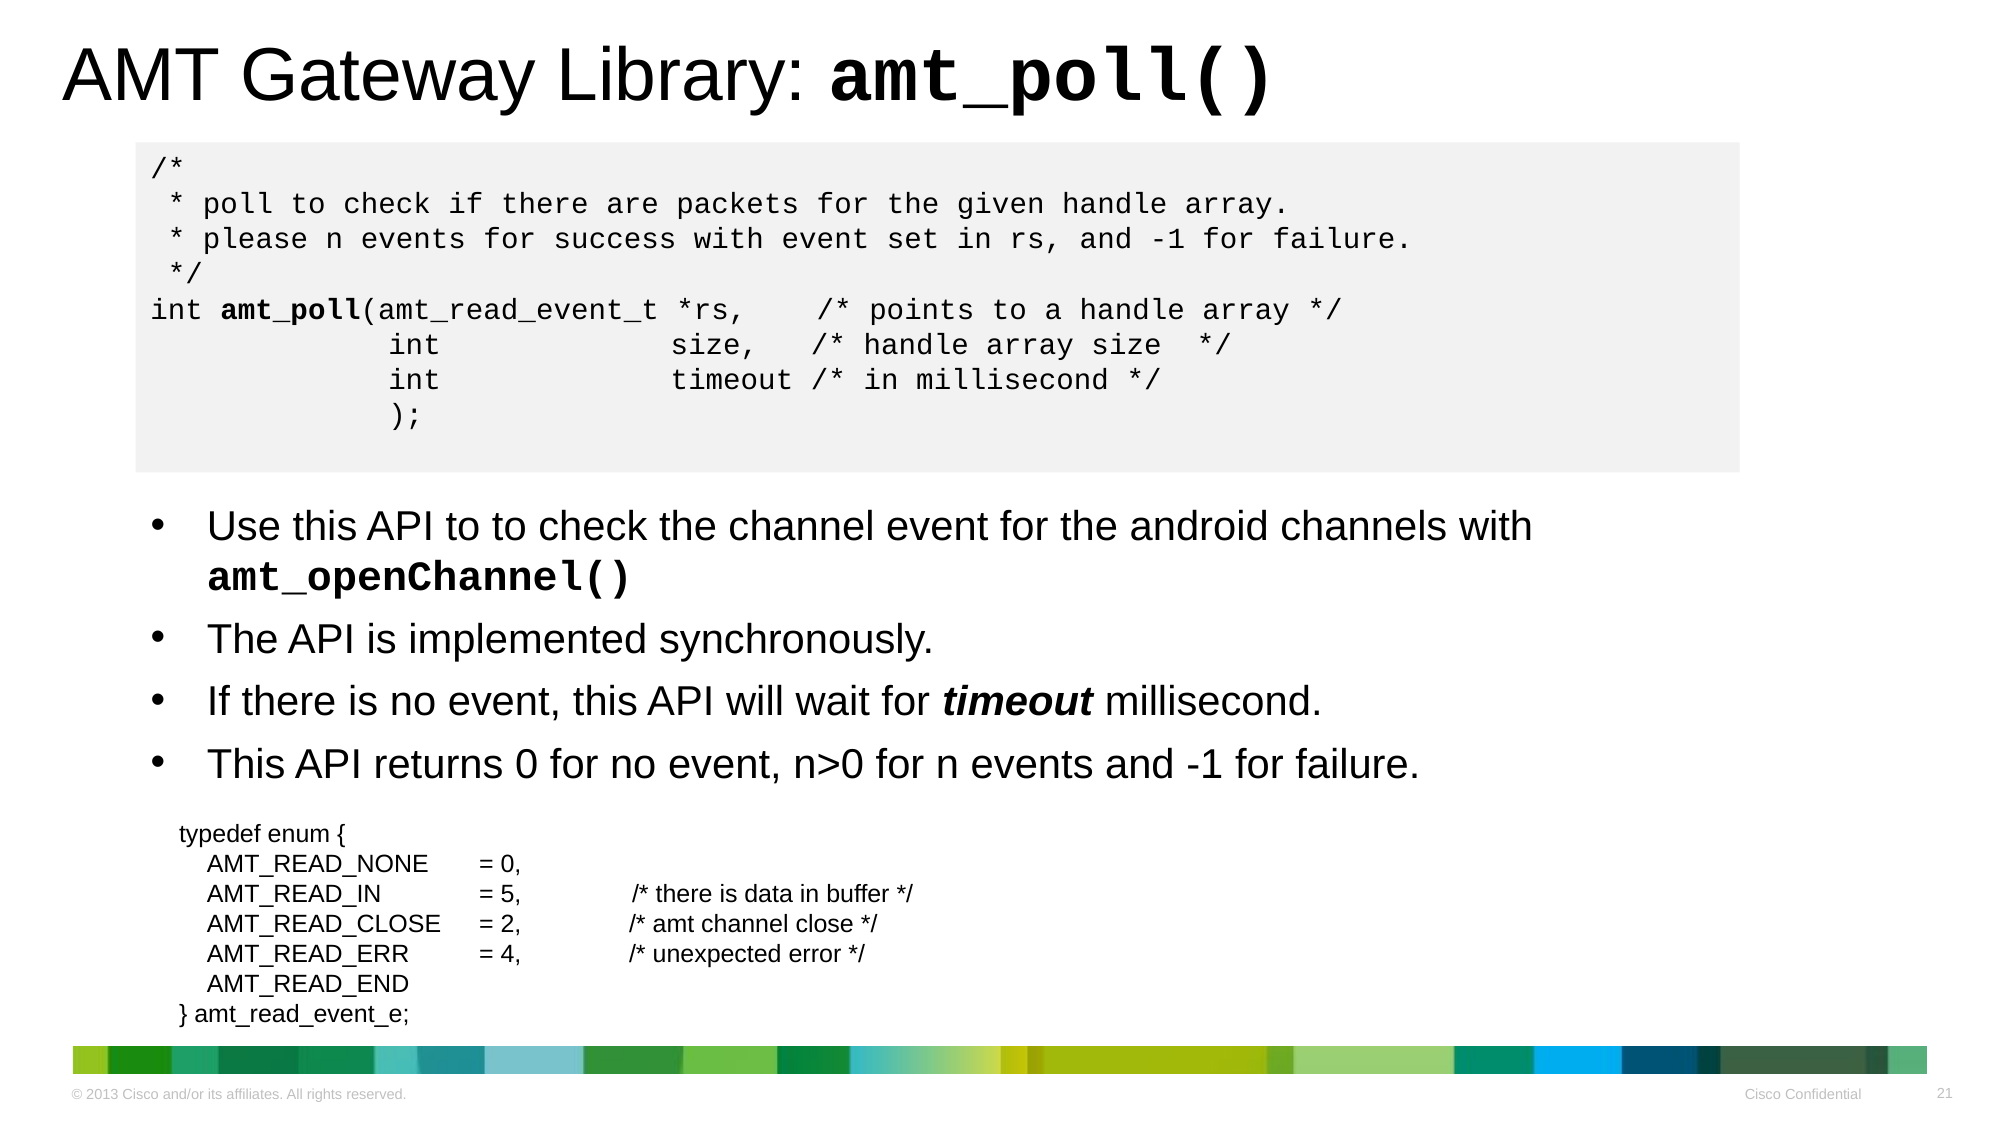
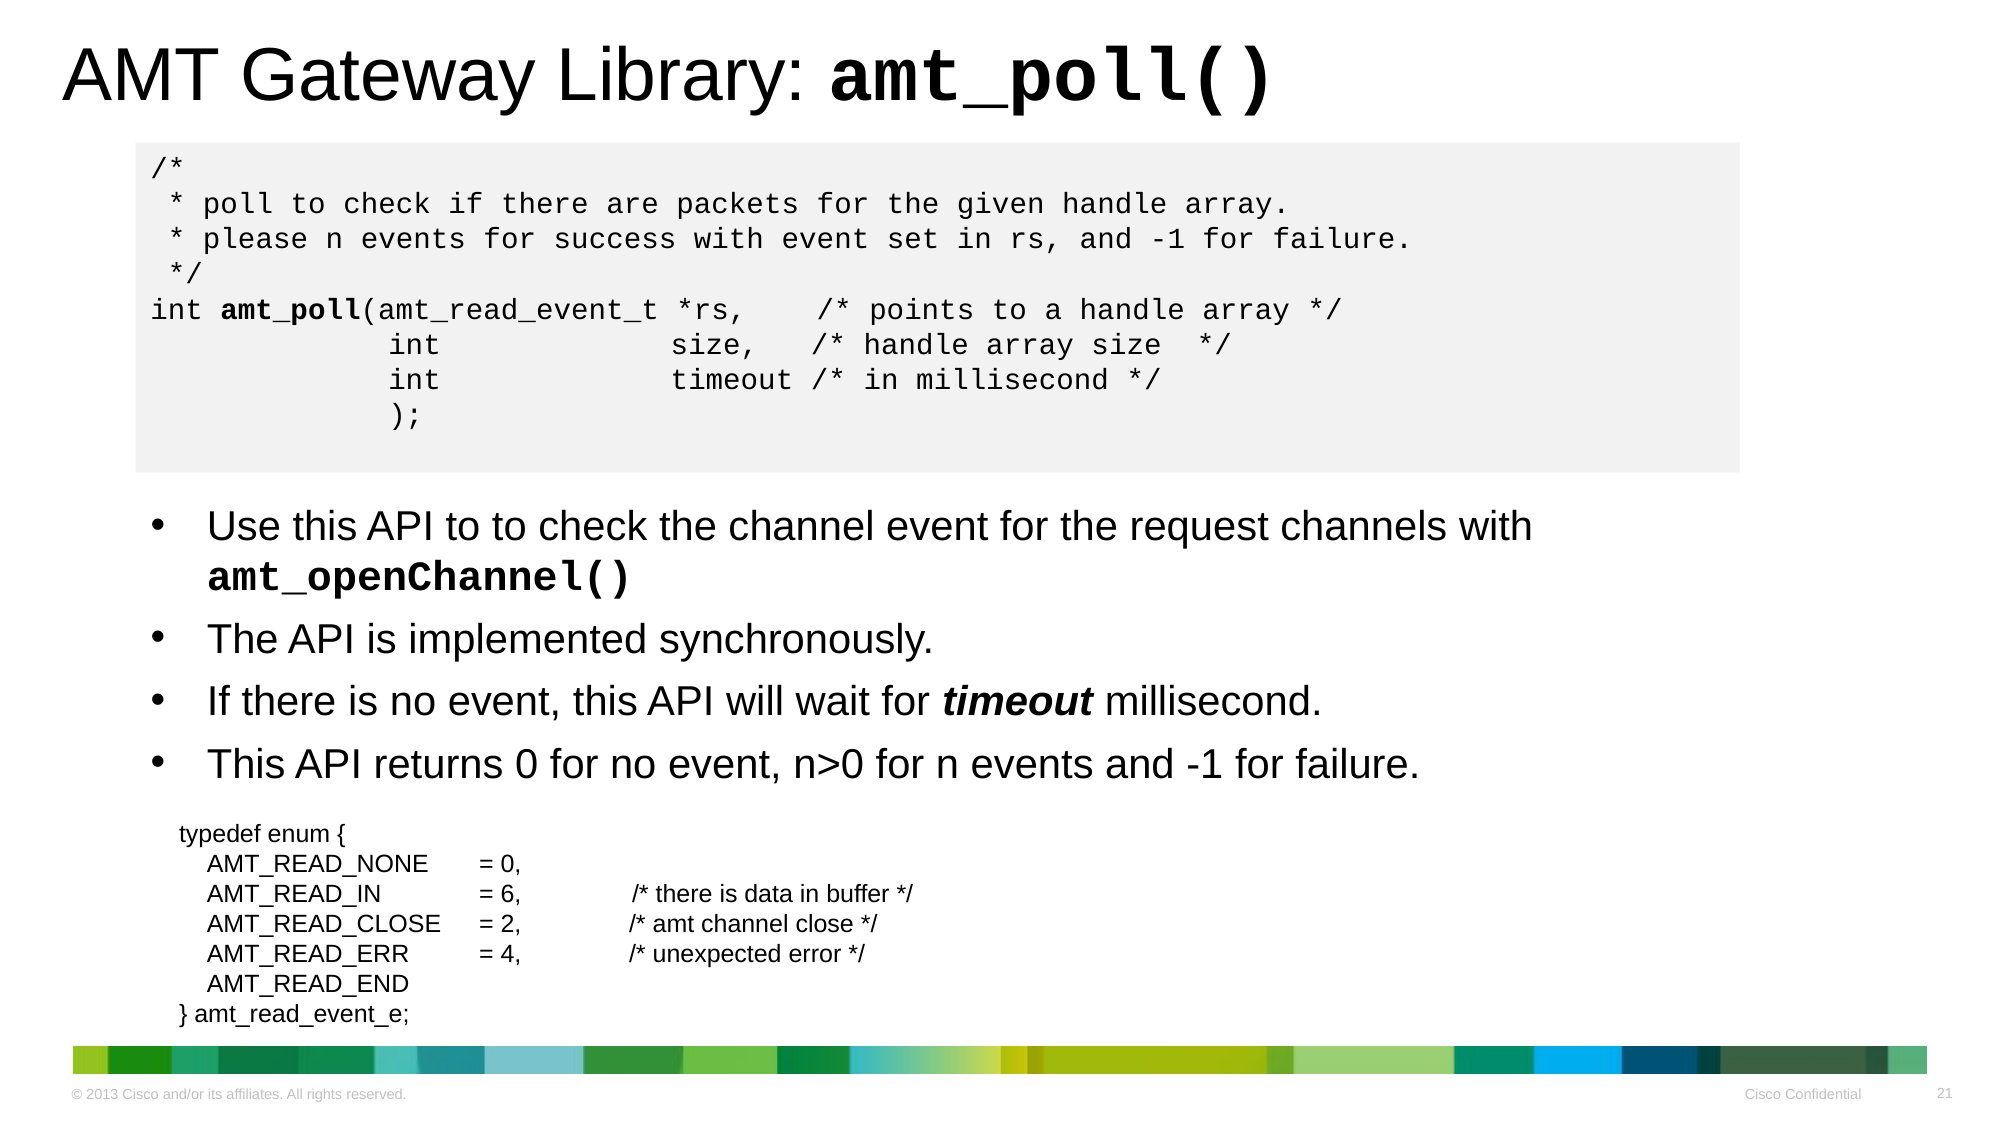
android: android -> request (1199, 527)
5: 5 -> 6 (511, 894)
